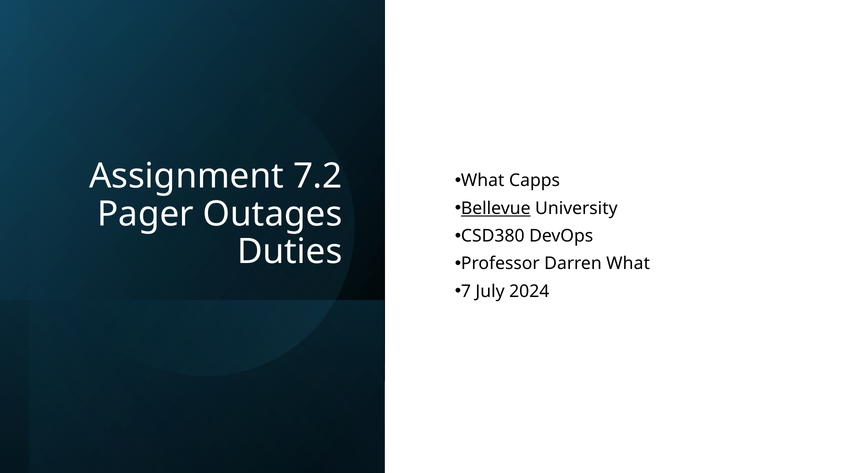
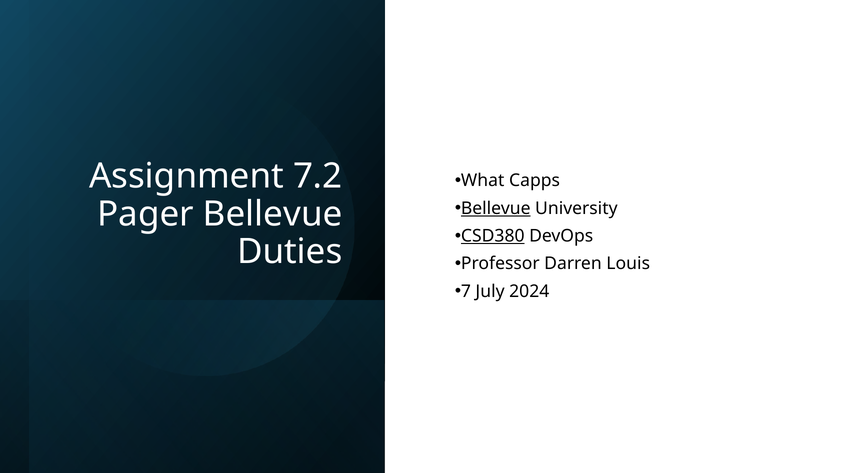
Pager Outages: Outages -> Bellevue (273, 214)
CSD380 underline: none -> present (493, 236)
Darren What: What -> Louis (628, 264)
